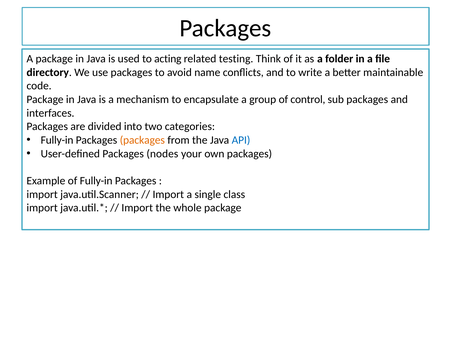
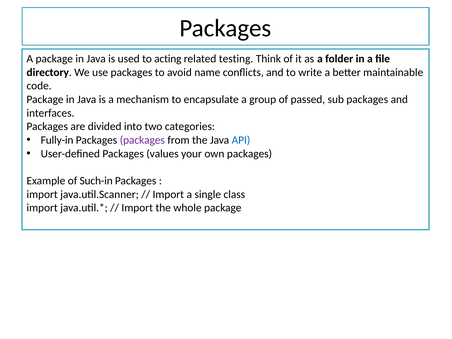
control: control -> passed (308, 99)
packages colour: orange -> purple (142, 140)
nodes: nodes -> values (162, 154)
of Fully-in: Fully-in -> Such-in (96, 181)
